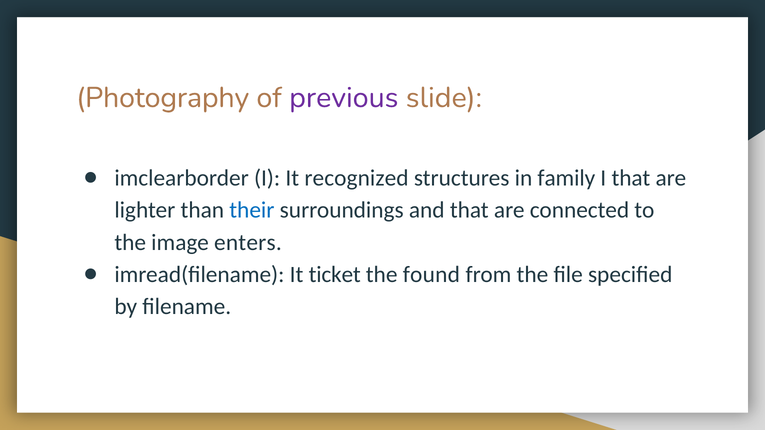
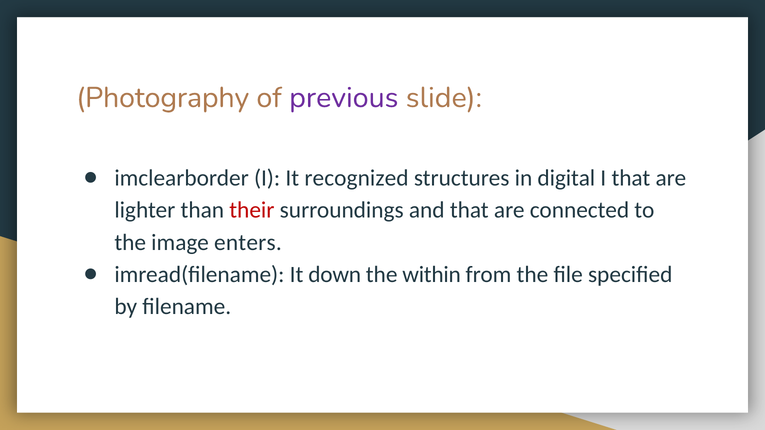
family: family -> digital (566, 178)
their colour: blue -> red (252, 210)
ticket: ticket -> down (335, 275)
found: found -> within (432, 275)
